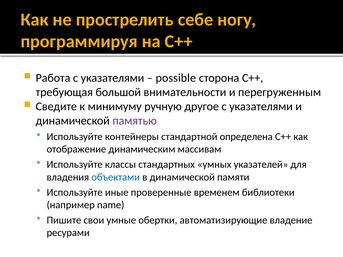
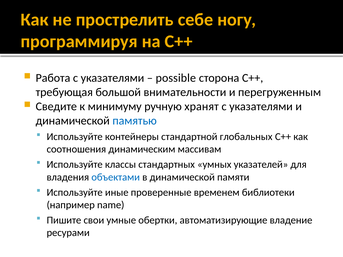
другое: другое -> хранят (202, 107)
памятью colour: purple -> blue (135, 121)
определена: определена -> глобальных (246, 137)
отображение: отображение -> соотношения (76, 149)
